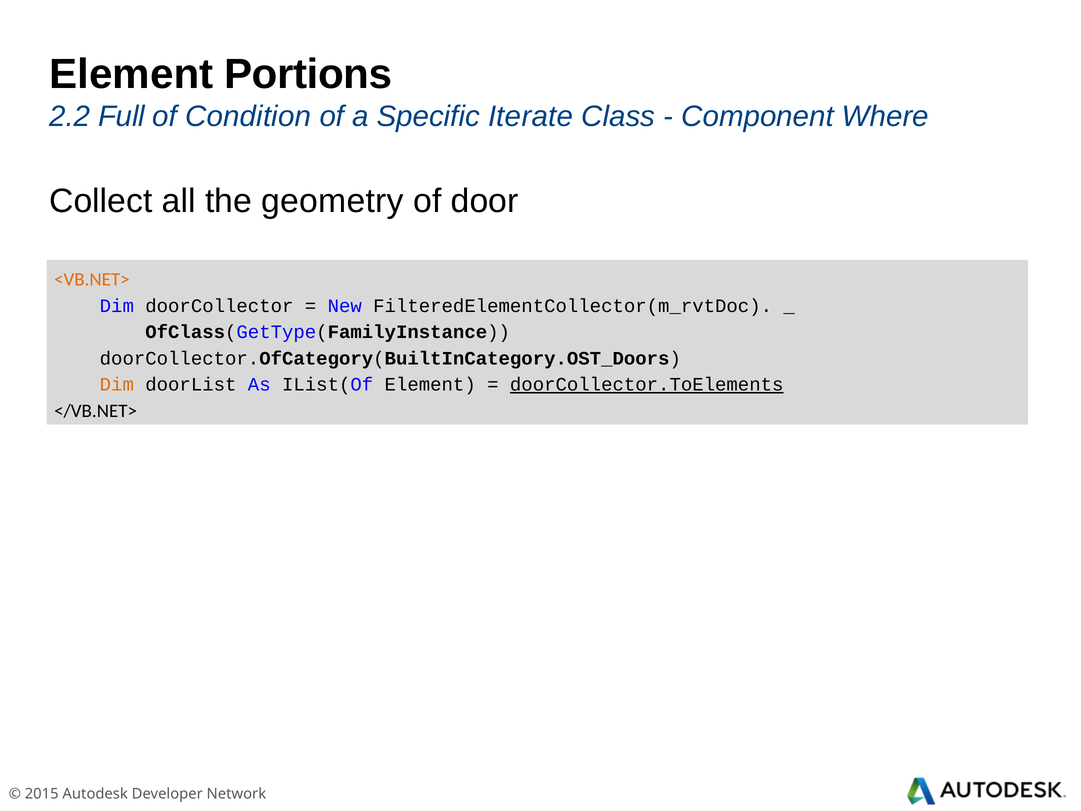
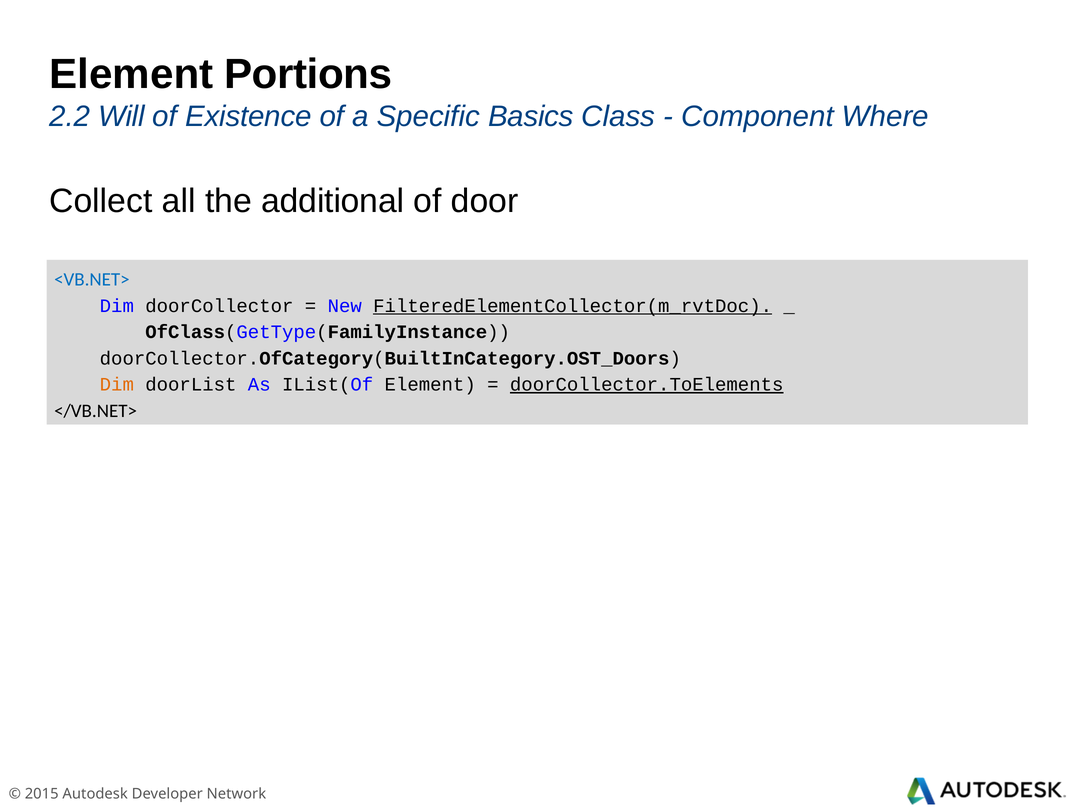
Full: Full -> Will (121, 116)
Condition: Condition -> Existence (248, 116)
Iterate: Iterate -> Basics (531, 116)
geometry: geometry -> additional (333, 201)
<VB.NET> colour: orange -> blue (92, 280)
FilteredElementCollector(m_rvtDoc underline: none -> present (573, 306)
